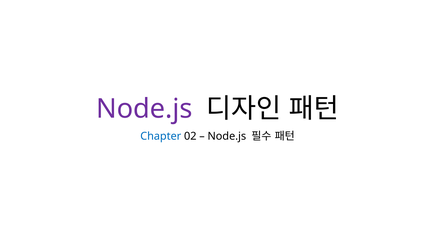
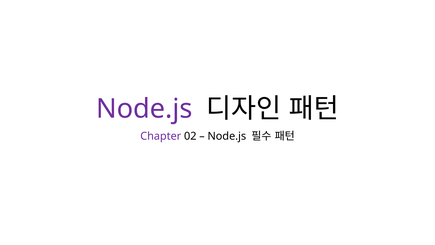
Chapter colour: blue -> purple (161, 136)
